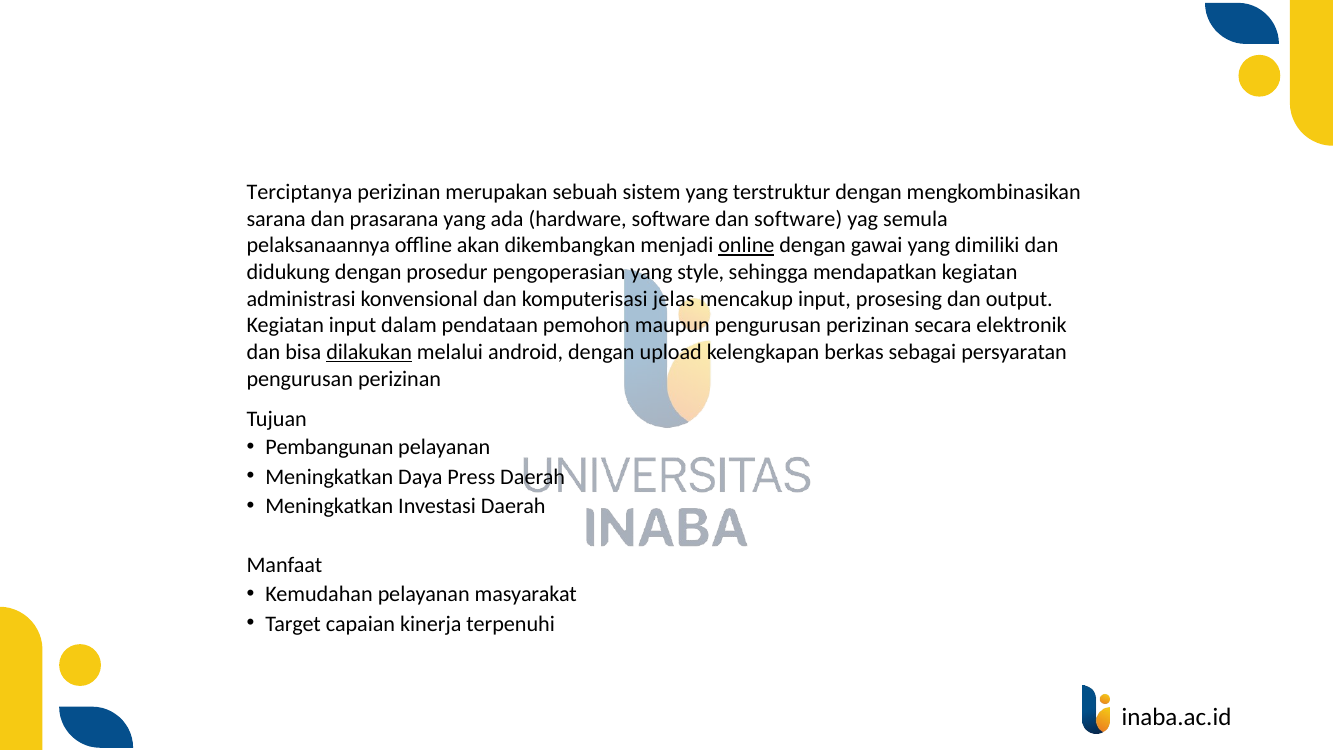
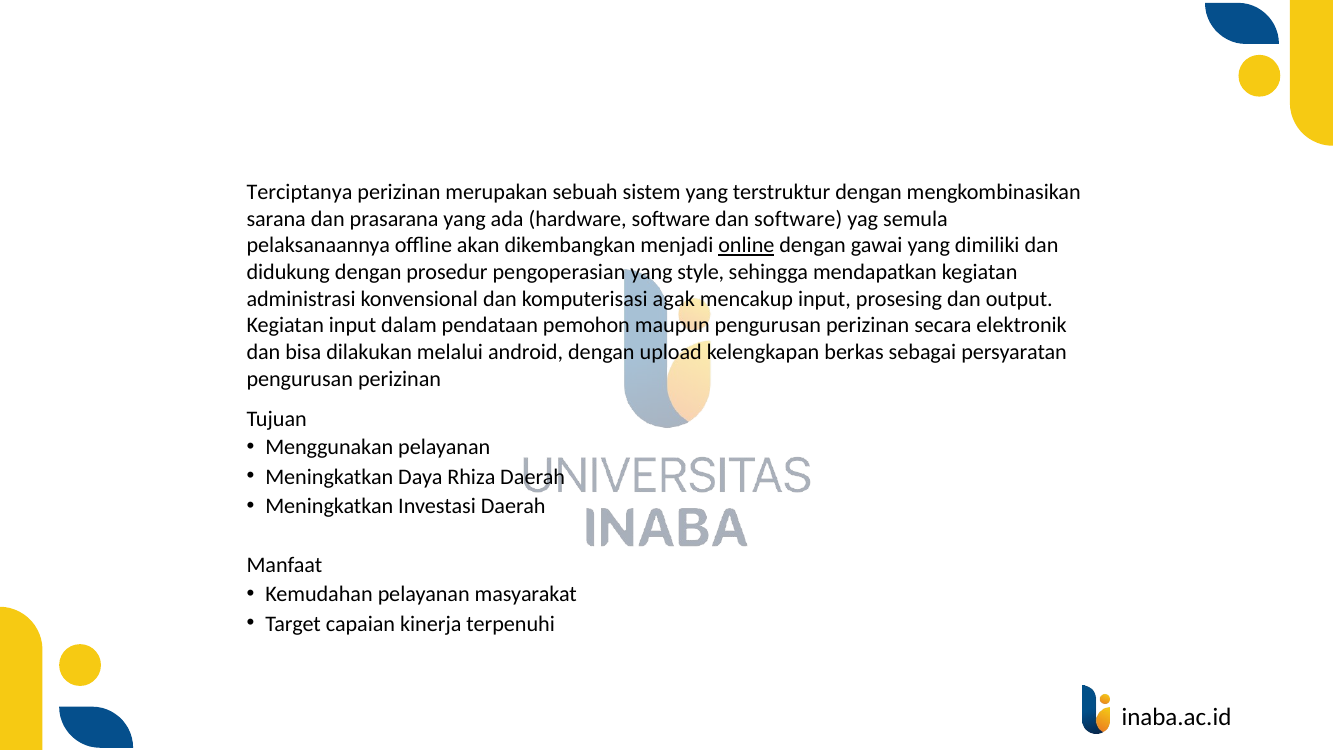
jelas: jelas -> agak (674, 299)
dilakukan underline: present -> none (369, 352)
Pembangunan: Pembangunan -> Menggunakan (329, 447)
Press: Press -> Rhiza (471, 477)
